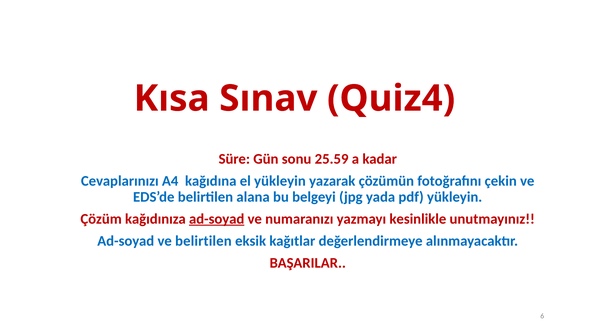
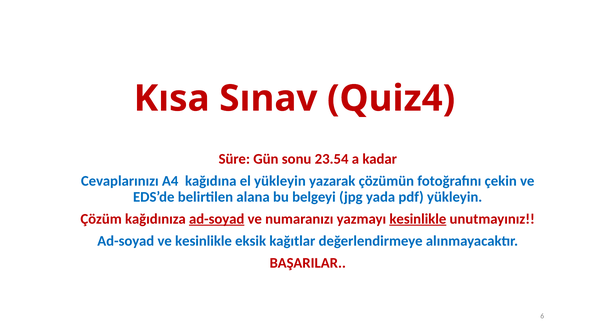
25.59: 25.59 -> 23.54 (332, 159)
kesinlikle underline: none -> present (418, 219)
ve belirtilen: belirtilen -> kesinlikle (203, 241)
